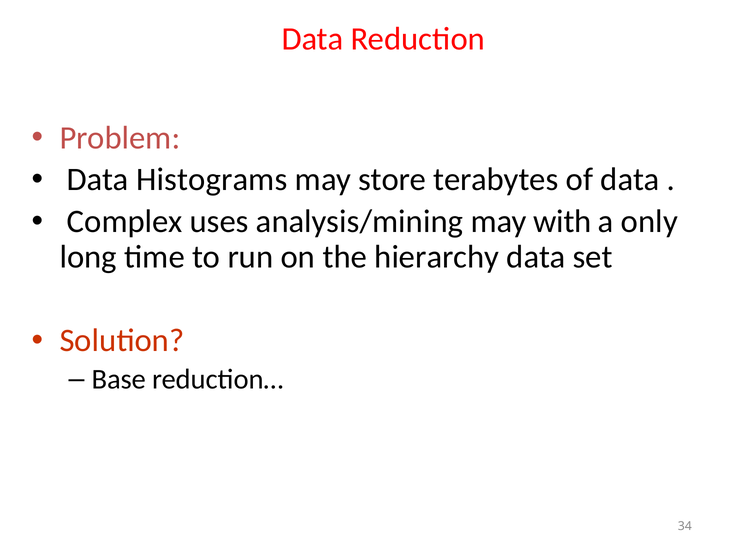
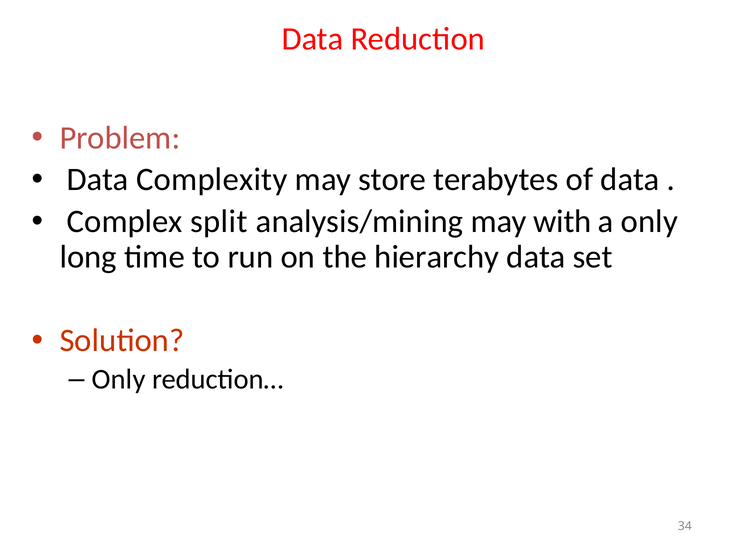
Histograms: Histograms -> Complexity (212, 180)
uses: uses -> split (219, 222)
Base: Base -> Only (119, 380)
